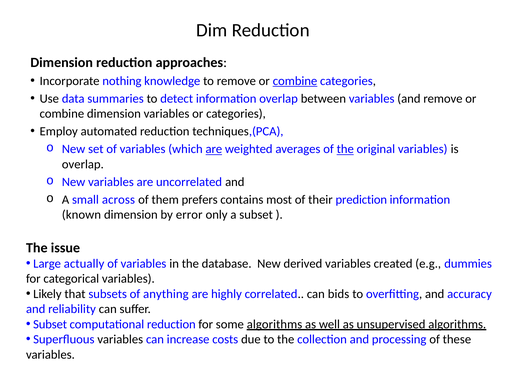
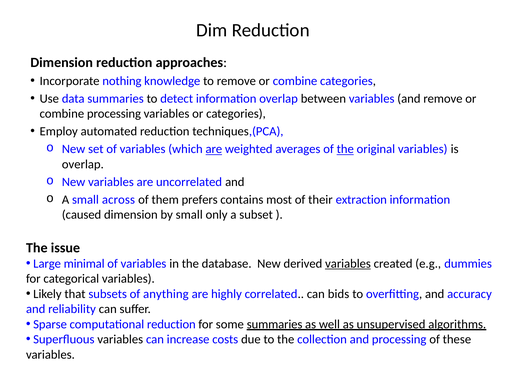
combine underline: present -> none (295, 81)
combine dimension: dimension -> processing (114, 114)
prediction: prediction -> extraction (361, 200)
known: known -> caused (82, 215)
by error: error -> small (189, 215)
actually: actually -> minimal (84, 264)
variables underline: none -> present (348, 264)
Subset: Subset -> Sparse (50, 325)
some algorithms: algorithms -> summaries (275, 325)
